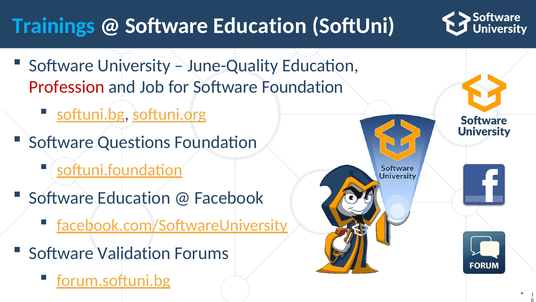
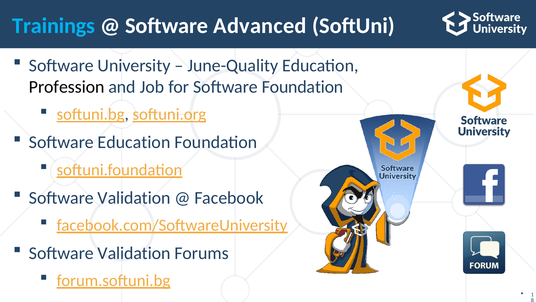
Education: Education -> Advanced (260, 26)
Profession colour: red -> black (67, 87)
Software Questions: Questions -> Education (134, 142)
Education: Education -> Validation (134, 197)
